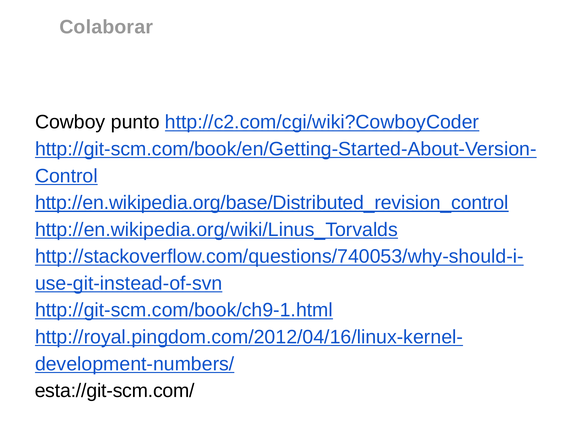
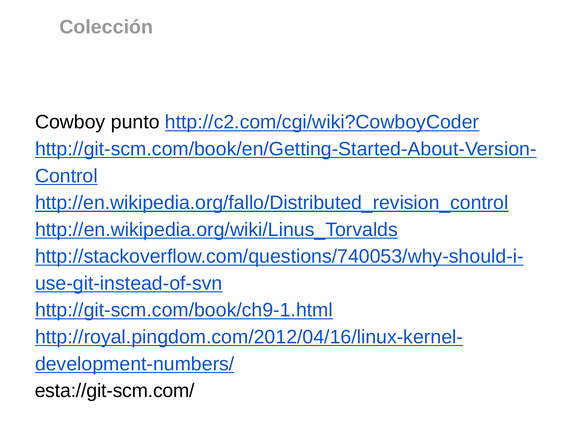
Colaborar: Colaborar -> Colección (106, 27)
http://en.wikipedia.org/base/Distributed_revision_control: http://en.wikipedia.org/base/Distributed_revision_control -> http://en.wikipedia.org/fallo/Distributed_revision_control (272, 203)
